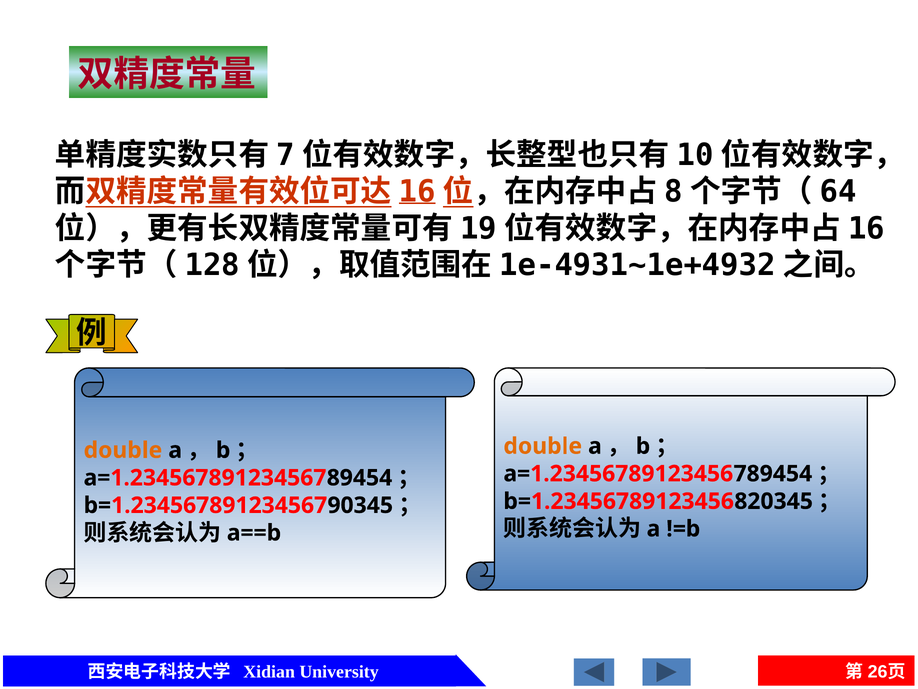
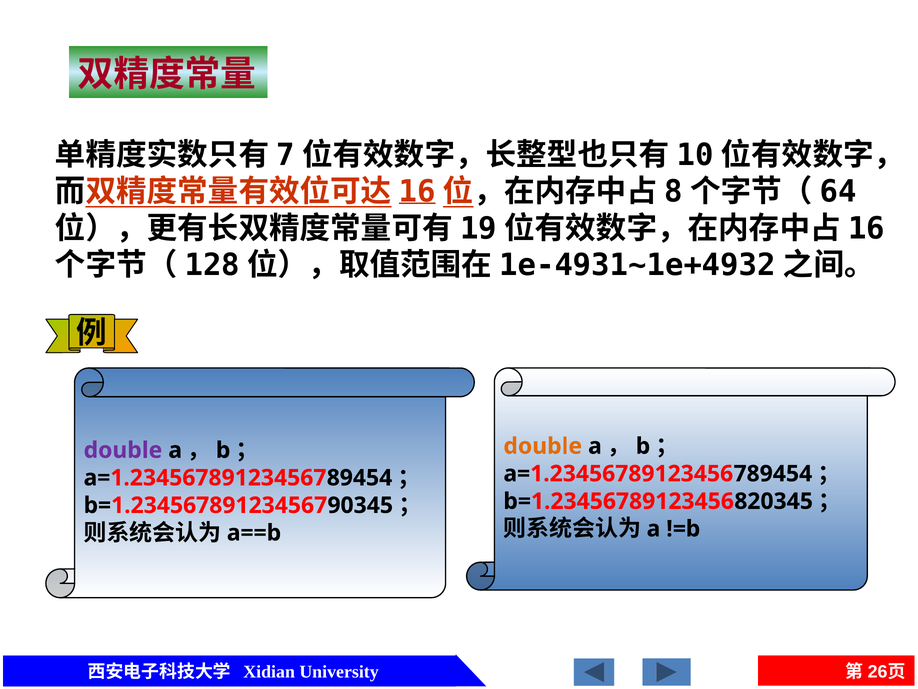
double colour: orange -> purple (123, 450)
